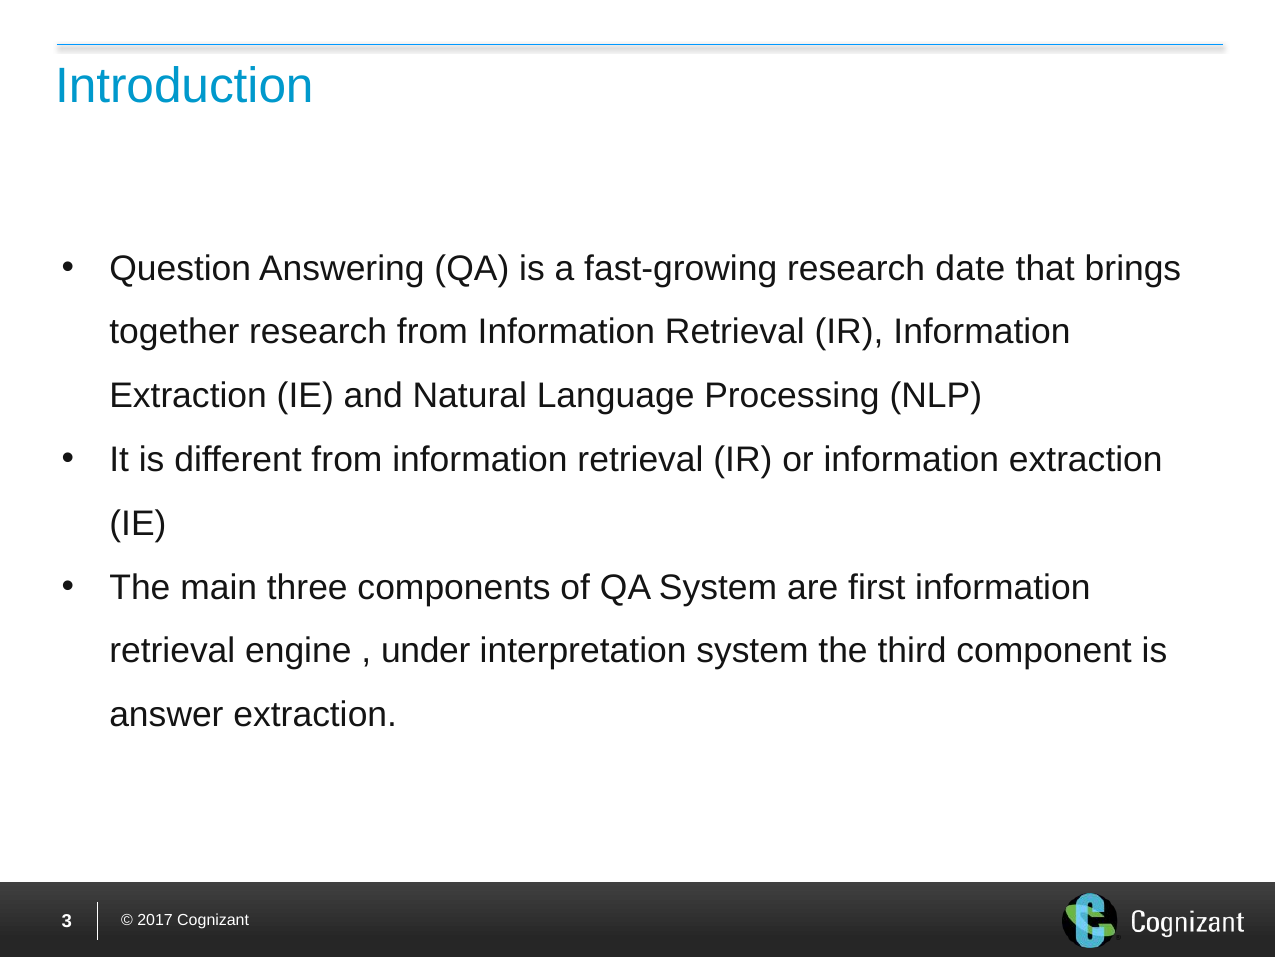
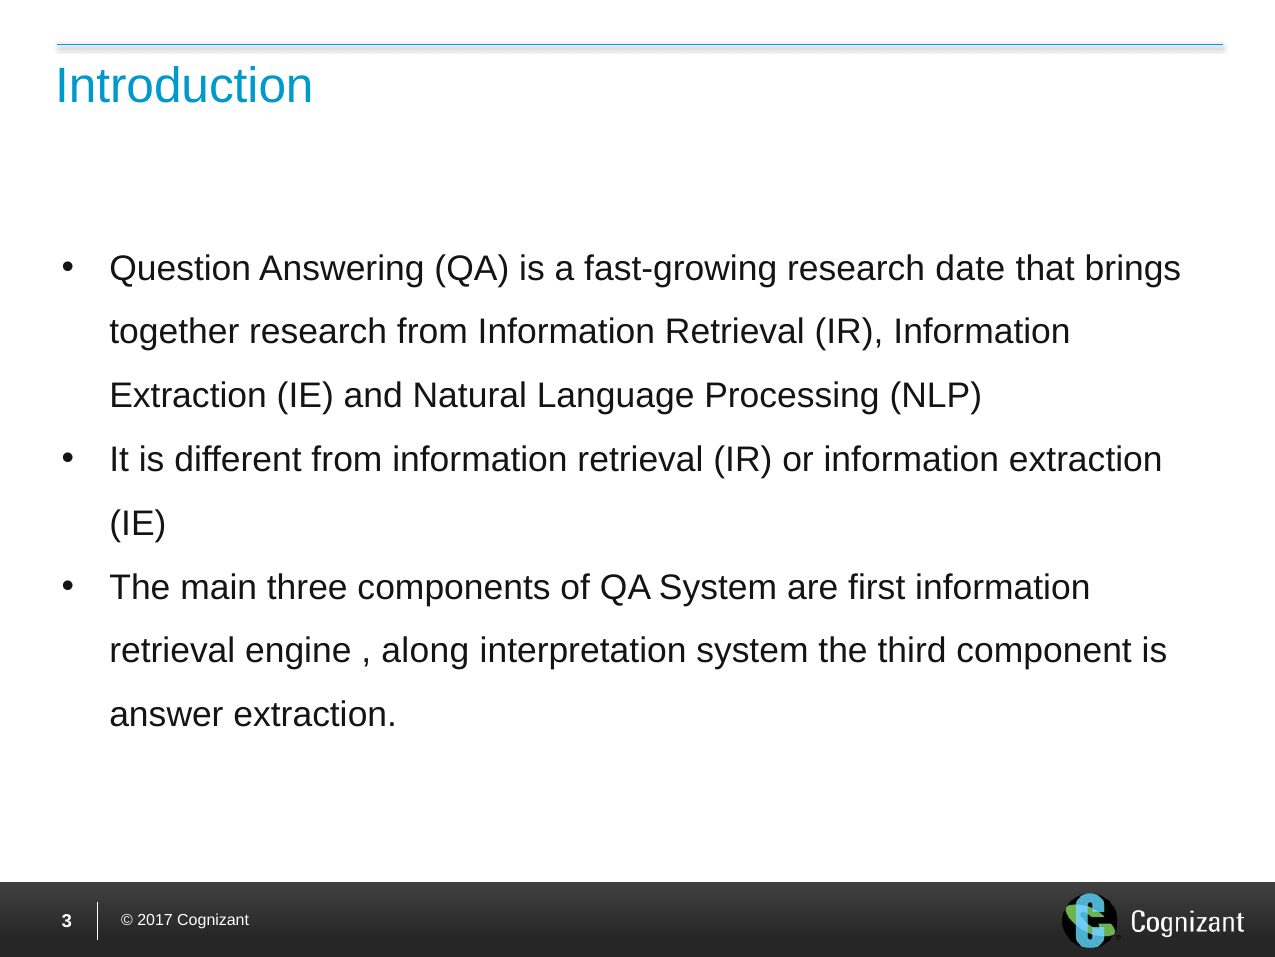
under: under -> along (425, 651)
